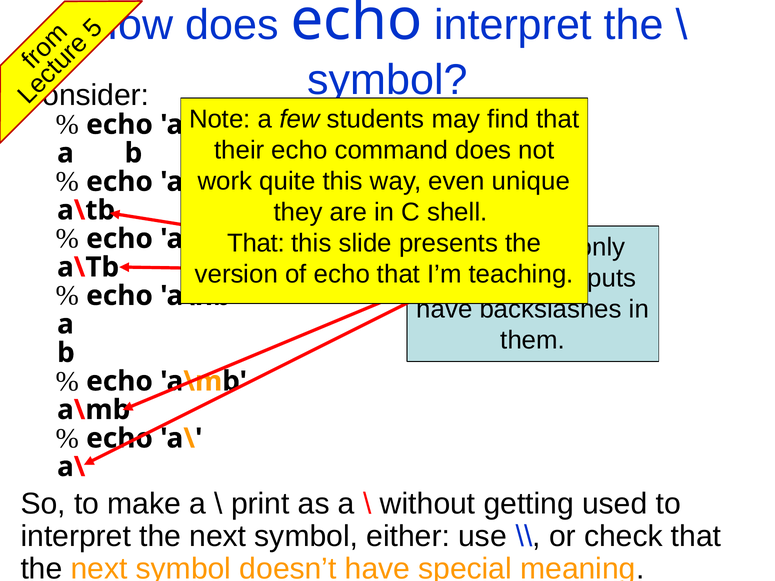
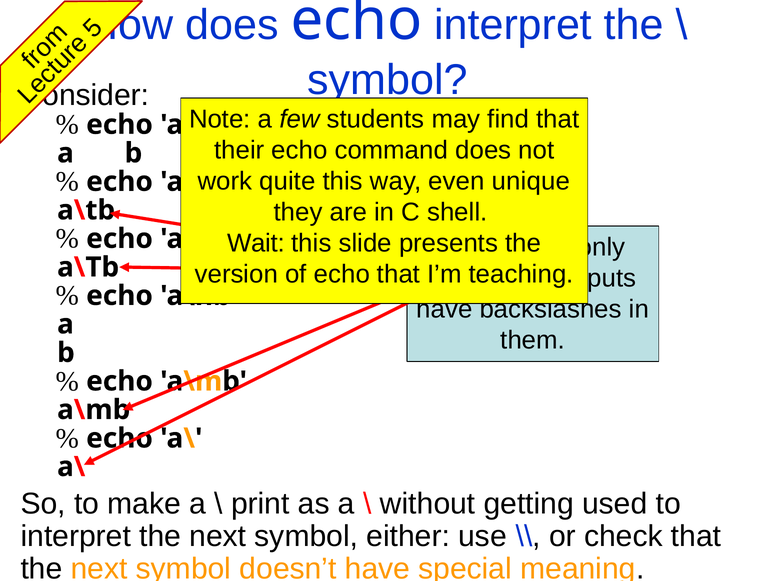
That: That -> Wait (256, 243)
